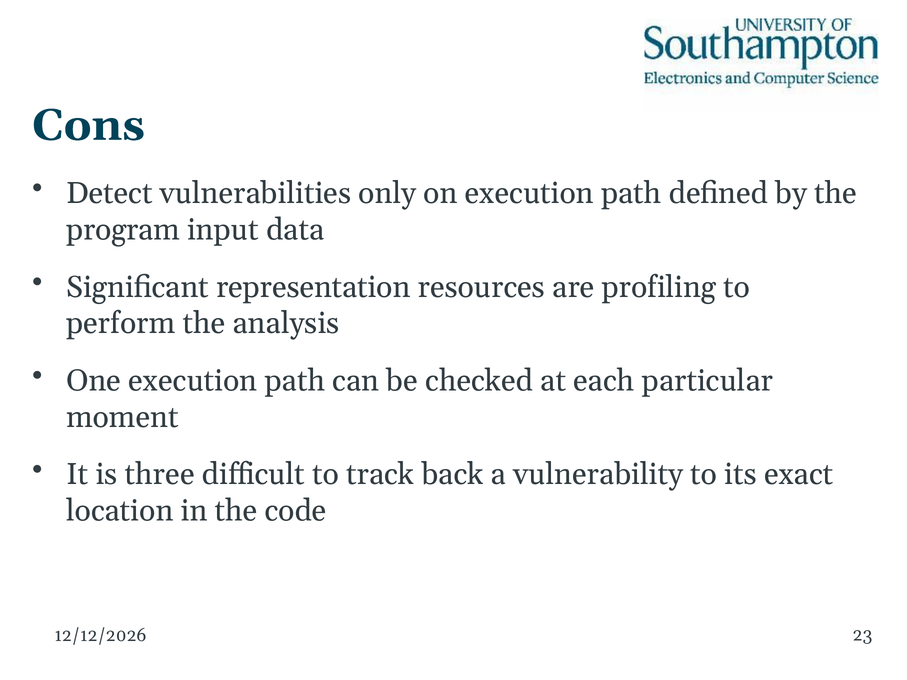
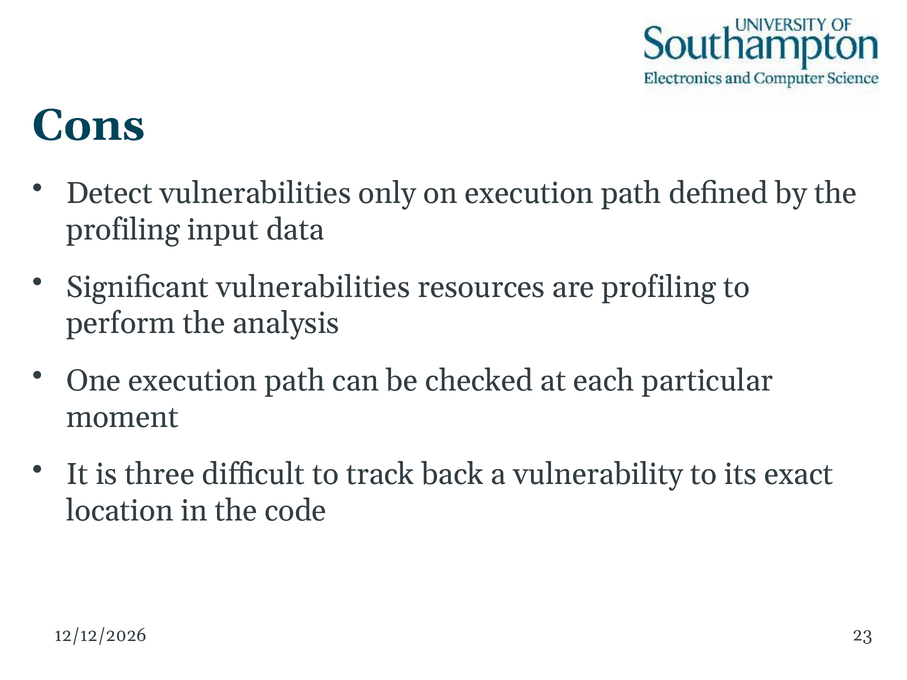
program: program -> profiling (123, 230)
Significant representation: representation -> vulnerabilities (313, 287)
